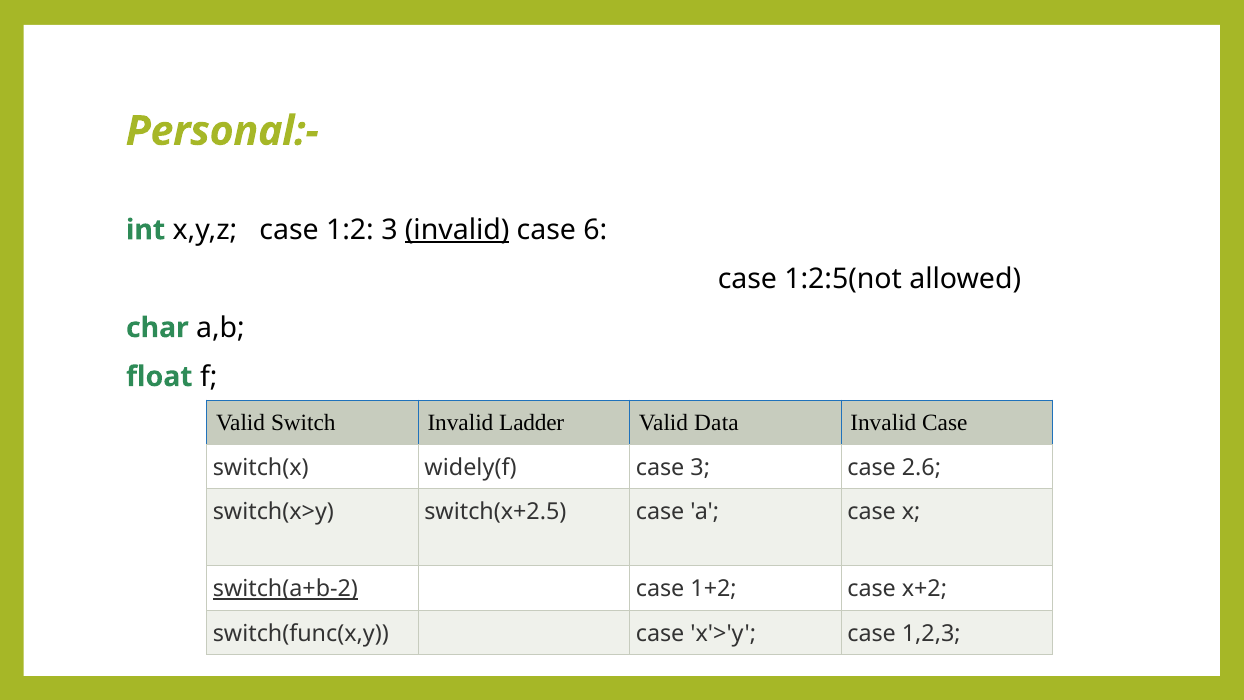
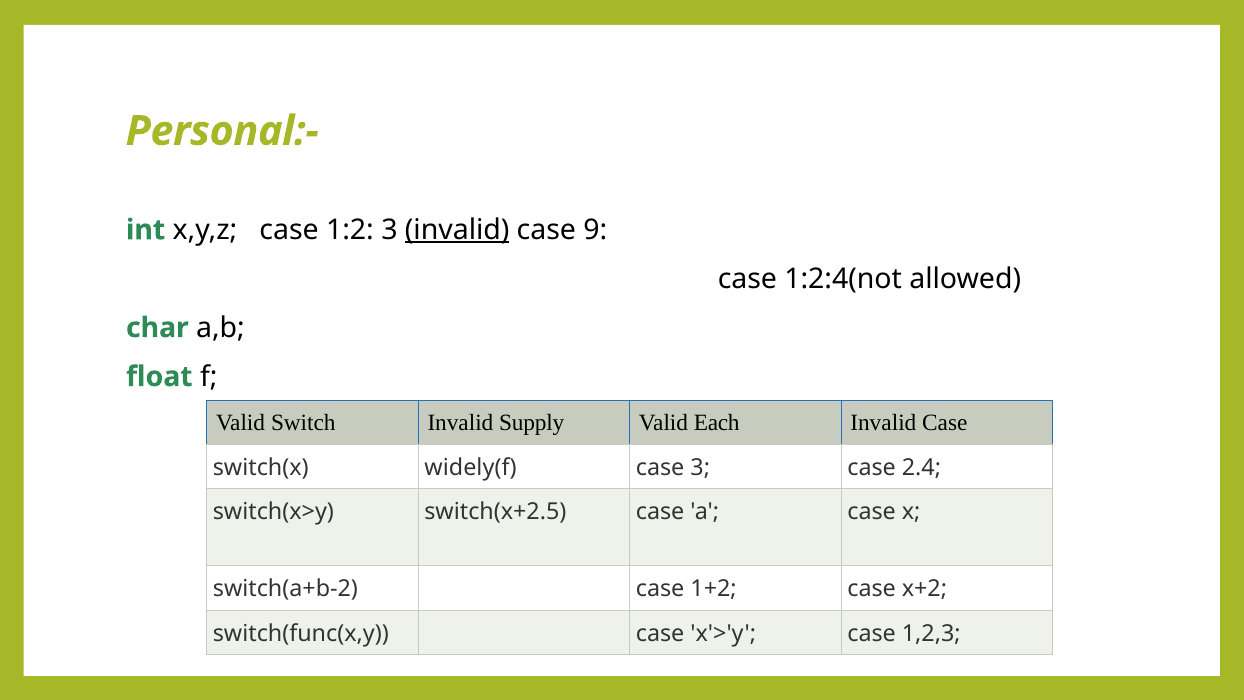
6: 6 -> 9 (595, 230)
1:2:5(not: 1:2:5(not -> 1:2:4(not (843, 279)
Ladder: Ladder -> Supply (532, 422)
Data: Data -> Each (717, 422)
2.6: 2.6 -> 2.4 (921, 468)
switch(a+b-2 underline: present -> none (285, 589)
